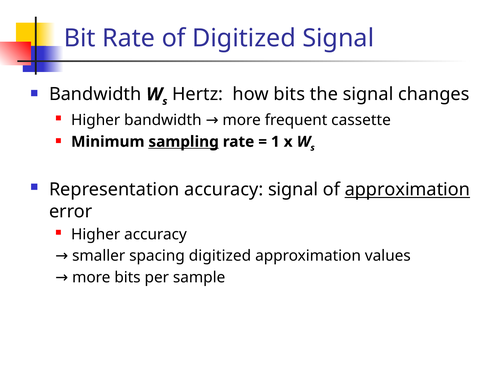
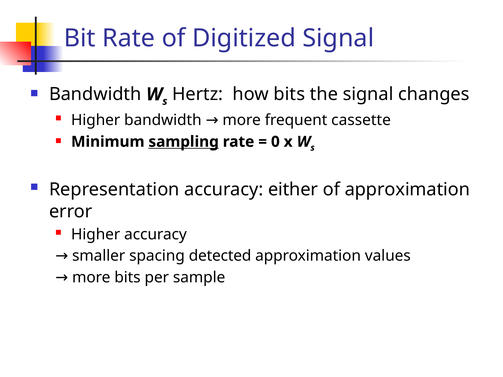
1: 1 -> 0 (275, 142)
accuracy signal: signal -> either (293, 190)
approximation underline: present -> none (407, 190)
spacing digitized: digitized -> detected (220, 256)
